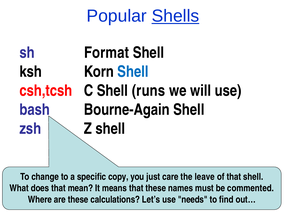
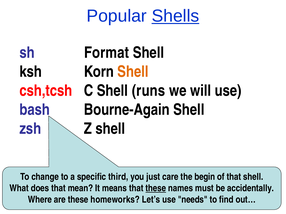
Shell colour: blue -> orange (133, 72)
copy: copy -> third (118, 177)
leave: leave -> begin (205, 177)
these underline: none -> present (156, 189)
commented: commented -> accidentally (251, 189)
calculations: calculations -> homeworks (115, 200)
